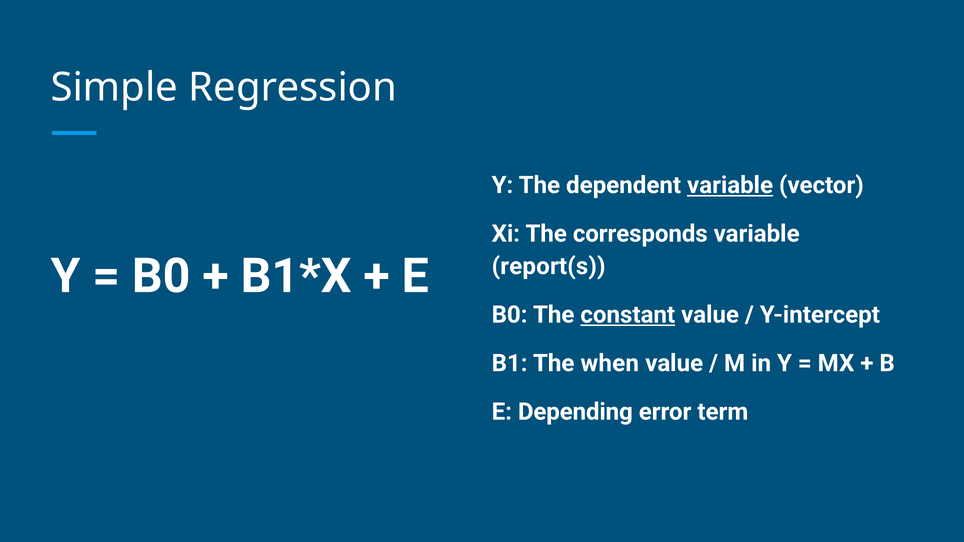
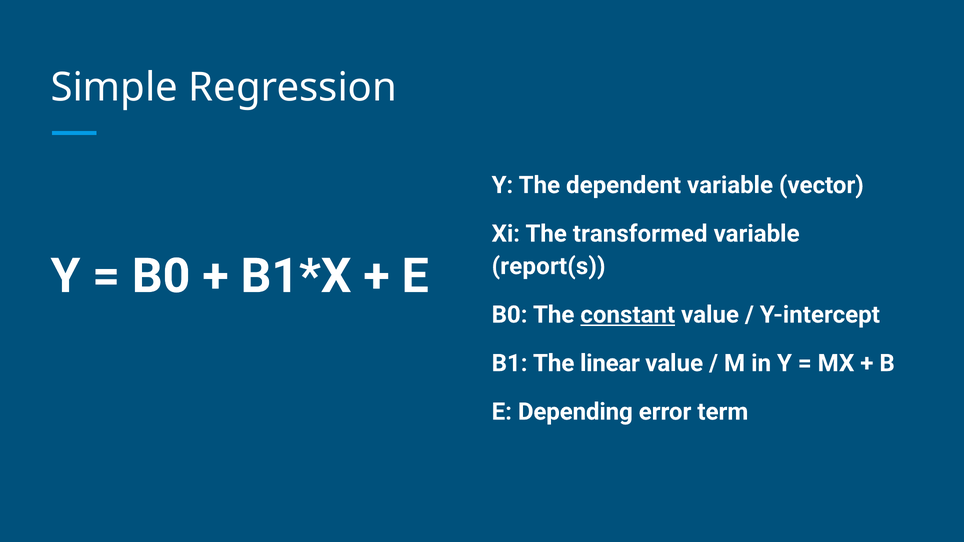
variable underline: present -> none (730, 185)
corresponds: corresponds -> transformed (640, 234)
when: when -> linear (610, 363)
